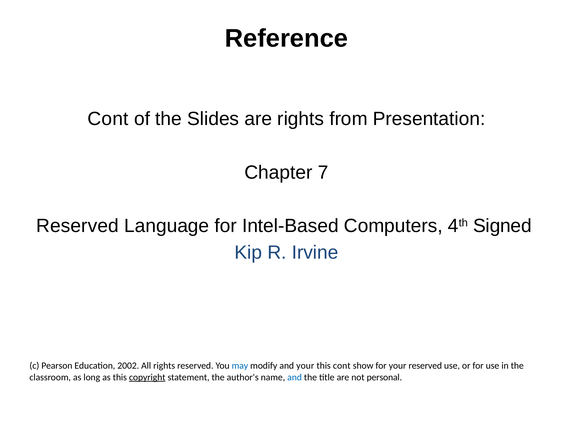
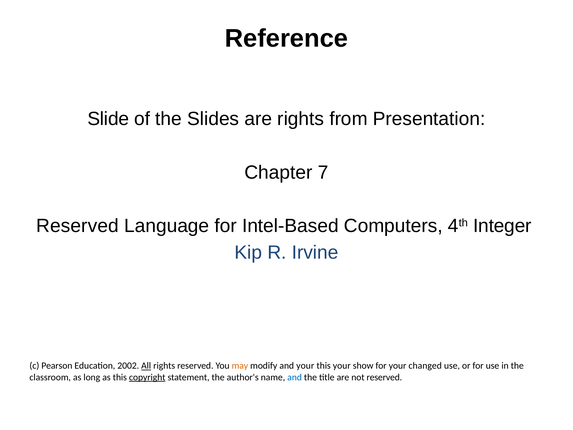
Cont: Cont -> Slide (108, 119)
Signed: Signed -> Integer (502, 226)
All underline: none -> present (146, 366)
may colour: blue -> orange (240, 366)
this cont: cont -> your (342, 366)
your reserved: reserved -> changed (425, 366)
not personal: personal -> reserved (384, 377)
